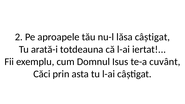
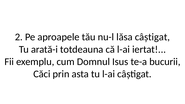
cuvânt: cuvânt -> bucurii (165, 62)
